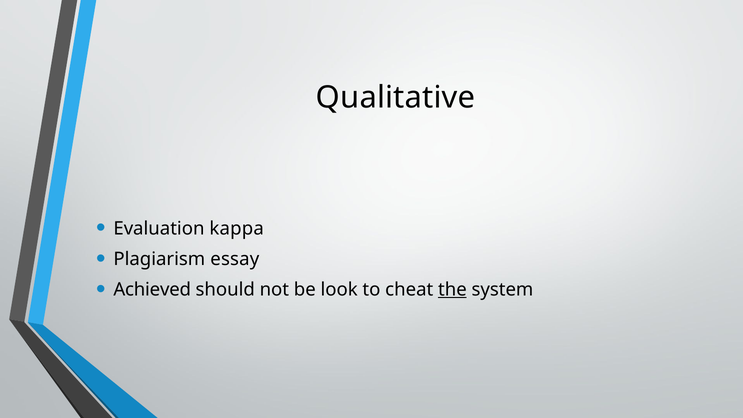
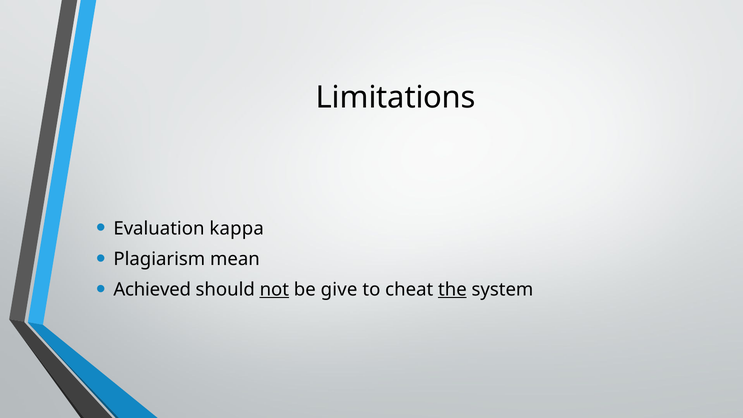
Qualitative: Qualitative -> Limitations (396, 97)
essay: essay -> mean (235, 259)
not underline: none -> present (274, 290)
look: look -> give (339, 290)
